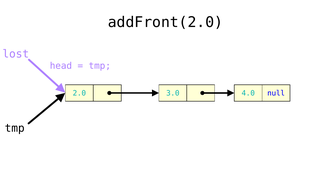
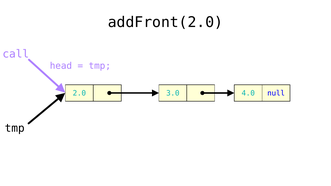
lost: lost -> call (16, 54)
